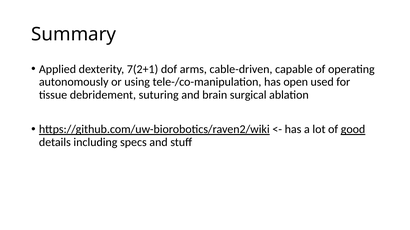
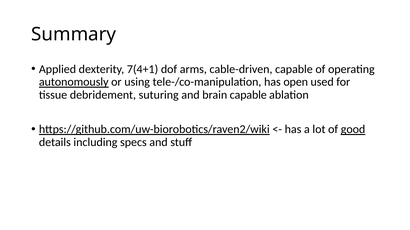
7(2+1: 7(2+1 -> 7(4+1 (143, 69)
autonomously underline: none -> present (74, 82)
brain surgical: surgical -> capable (248, 95)
